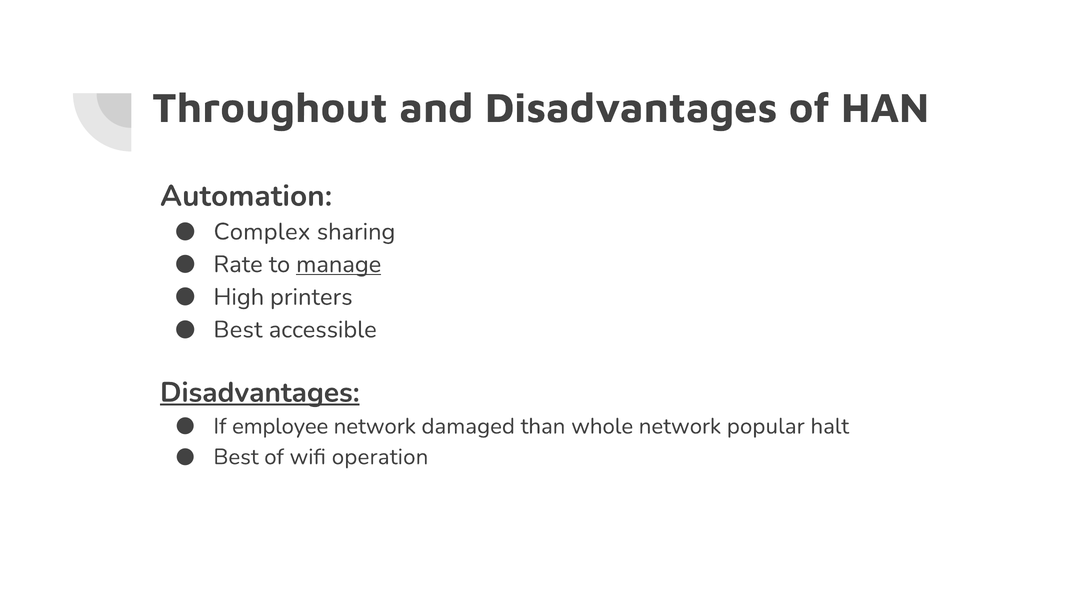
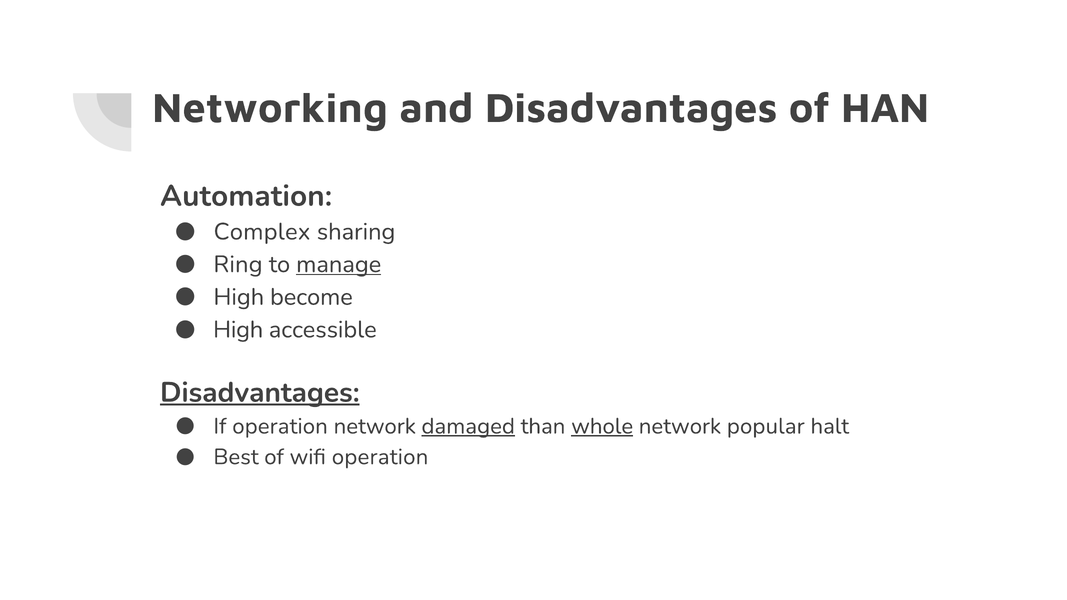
Throughout: Throughout -> Networking (270, 108)
Rate: Rate -> Ring (238, 264)
printers: printers -> become (311, 297)
Best: Best -> High (238, 330)
If employee: employee -> operation (280, 426)
damaged underline: none -> present (468, 426)
whole underline: none -> present (602, 426)
